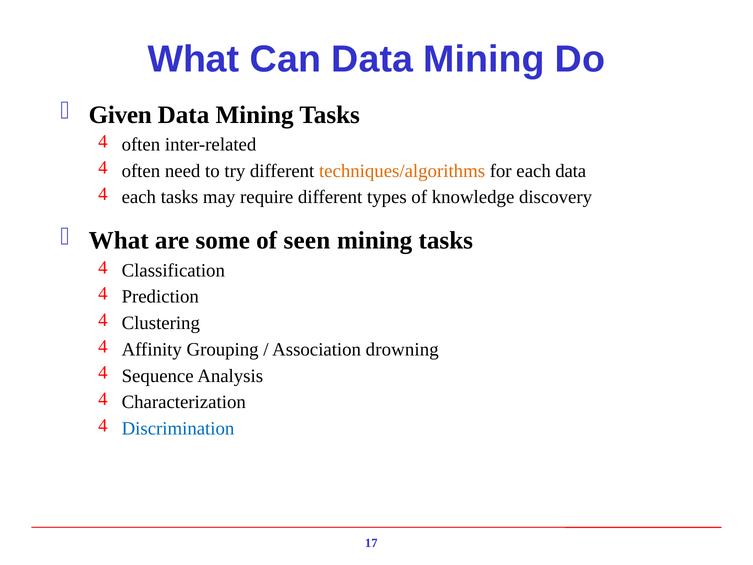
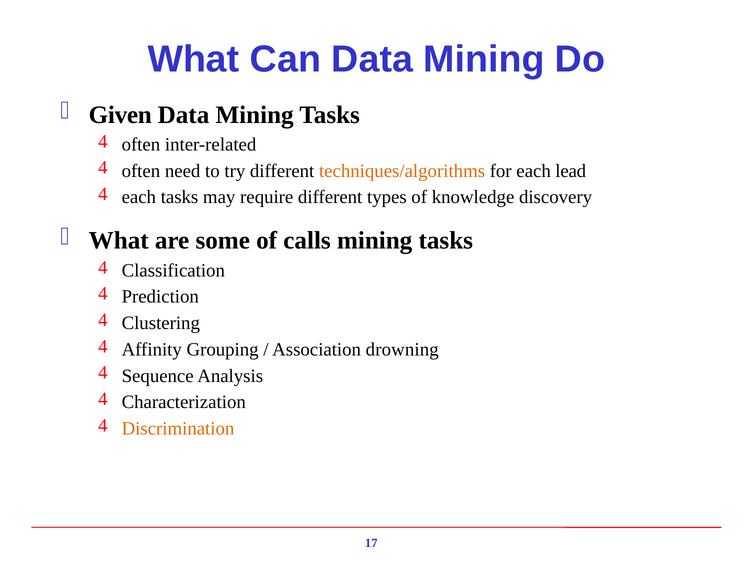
each data: data -> lead (571, 171)
seen: seen -> calls (307, 241)
Discrimination colour: blue -> orange (178, 428)
